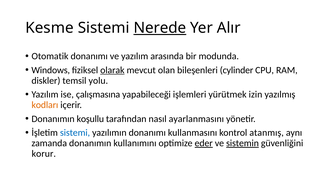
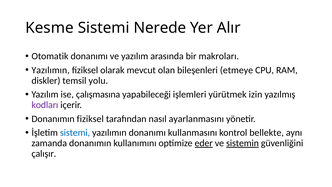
Nerede underline: present -> none (160, 28)
modunda: modunda -> makroları (219, 56)
Windows: Windows -> Yazılımın (51, 70)
olarak underline: present -> none (112, 70)
cylinder: cylinder -> etmeye (236, 70)
kodları colour: orange -> purple (45, 105)
Donanımın koşullu: koşullu -> fiziksel (90, 119)
atanmış: atanmış -> bellekte (267, 133)
korur: korur -> çalışır (44, 153)
